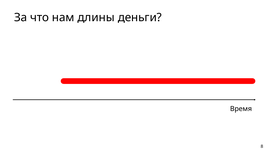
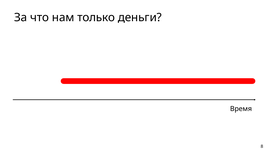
длины: длины -> только (96, 17)
